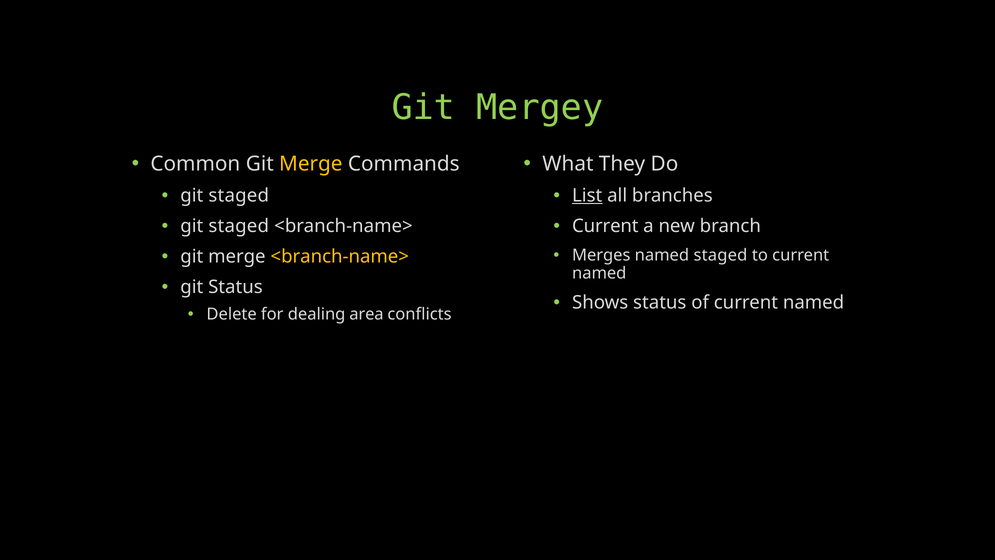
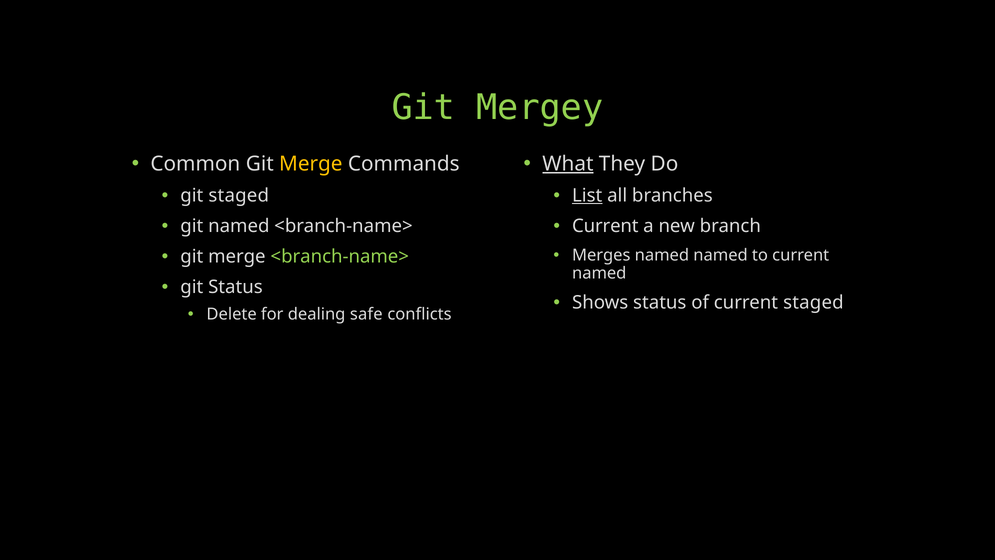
What underline: none -> present (568, 164)
staged: staged -> named (239, 226)
named staged: staged -> named (721, 255)
<branch-name> colour: yellow -> light green (340, 256)
of current named: named -> staged (813, 303)
area: area -> safe (366, 314)
